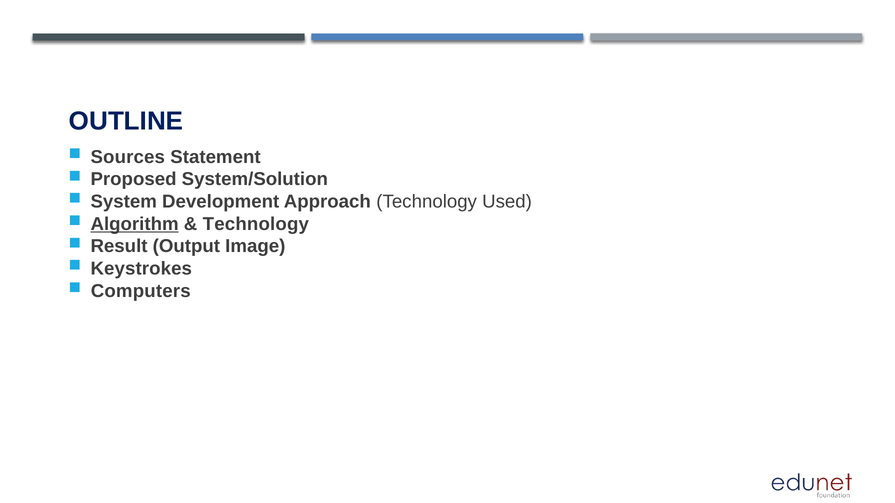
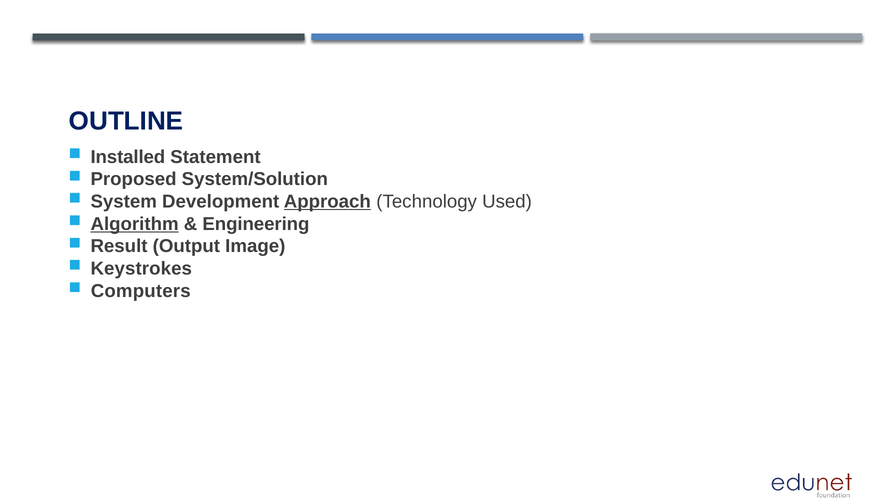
Sources: Sources -> Installed (128, 157)
Approach underline: none -> present (327, 202)
Technology: Technology -> Engineering (256, 224)
